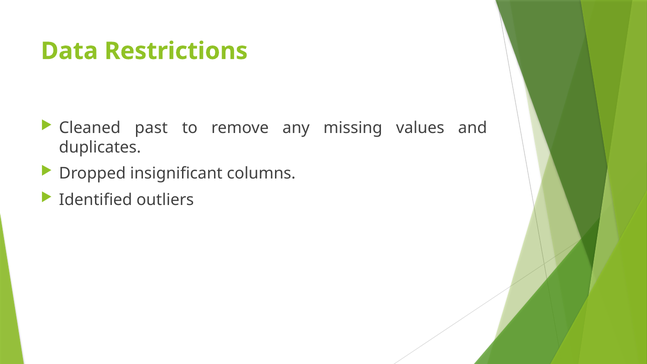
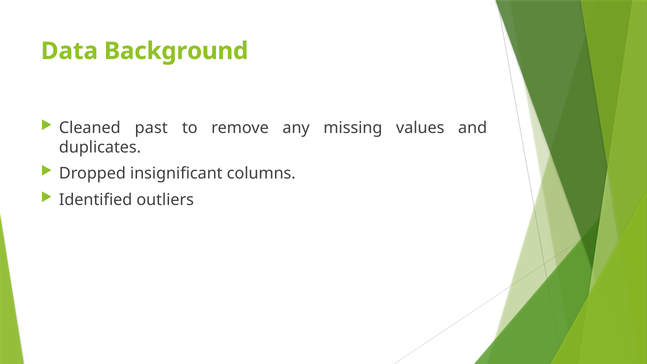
Restrictions: Restrictions -> Background (176, 51)
